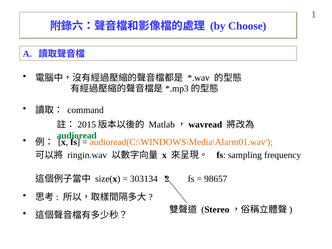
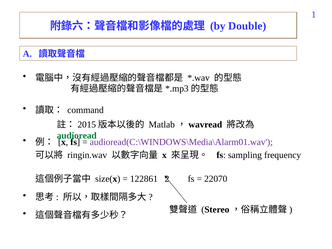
Choose: Choose -> Double (247, 26)
audioread(C:\WINDOWS\Media\Alarm01.wav colour: orange -> purple (181, 142)
303134: 303134 -> 122861 (144, 179)
98657: 98657 -> 22070 (216, 179)
